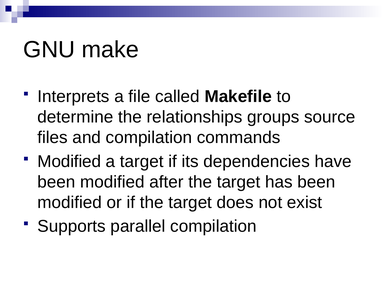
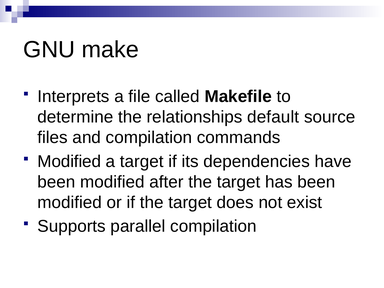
groups: groups -> default (273, 117)
